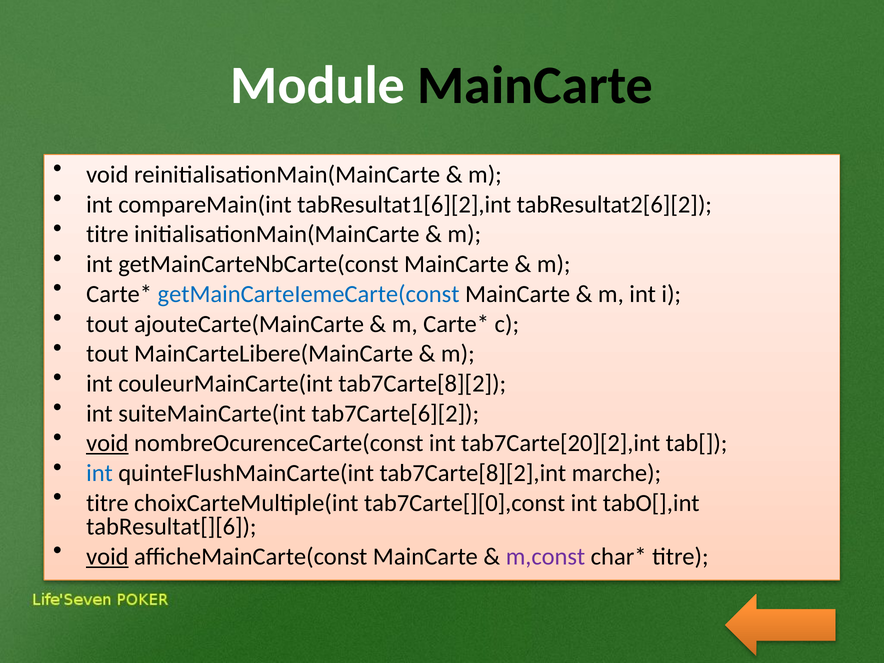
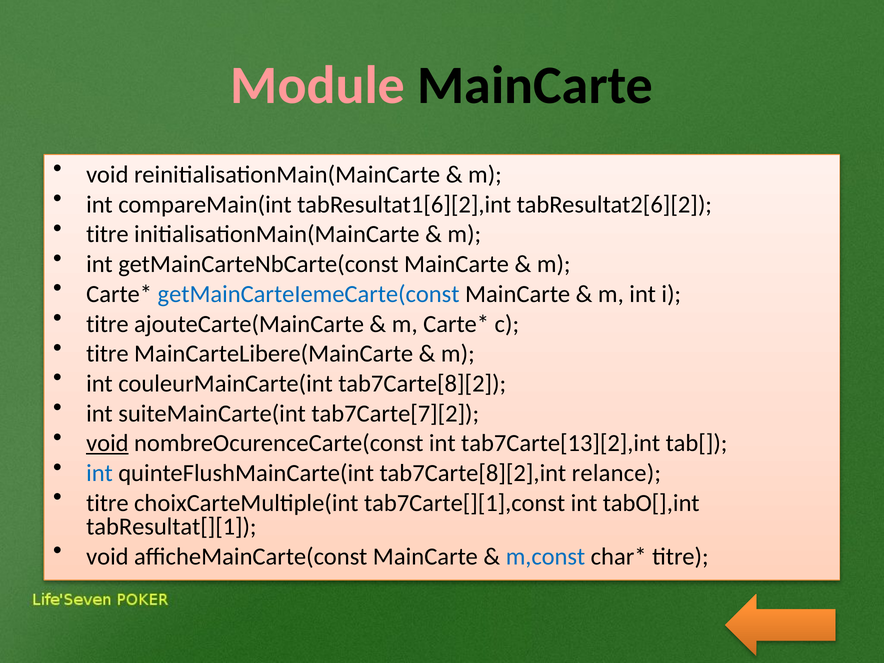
Module colour: white -> pink (318, 86)
tout: tout -> titre (107, 324)
tout: tout -> titre (107, 354)
tab7Carte[6][2: tab7Carte[6][2 -> tab7Carte[7][2 (395, 413)
tab7Carte[20][2],int: tab7Carte[20][2],int -> tab7Carte[13][2],int (561, 443)
marche: marche -> relance (616, 473)
tab7Carte[][0],const: tab7Carte[][0],const -> tab7Carte[][1],const (465, 503)
tabResultat[][6: tabResultat[][6 -> tabResultat[][1 (171, 527)
void underline: present -> none (107, 557)
m,const colour: purple -> blue (545, 557)
